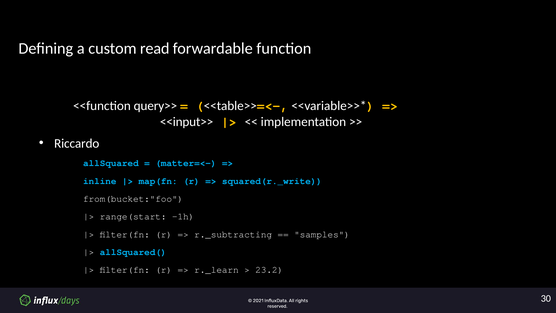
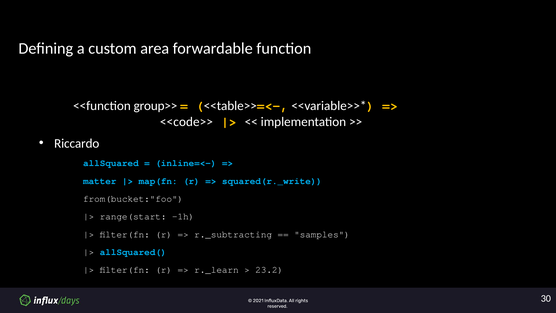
read: read -> area (155, 49)
query>>: query>> -> group>> (155, 106)
<<input>>: <<input>> -> <<code>> (186, 122)
matter=<-: matter=<- -> inline=<- (186, 163)
inline: inline -> matter (100, 181)
